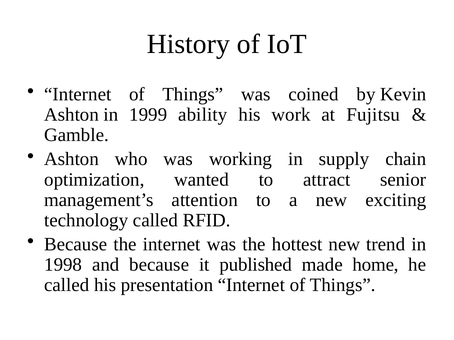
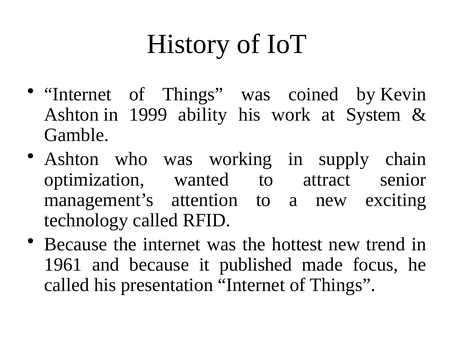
Fujitsu: Fujitsu -> System (373, 115)
1998: 1998 -> 1961 (63, 265)
home: home -> focus (376, 265)
